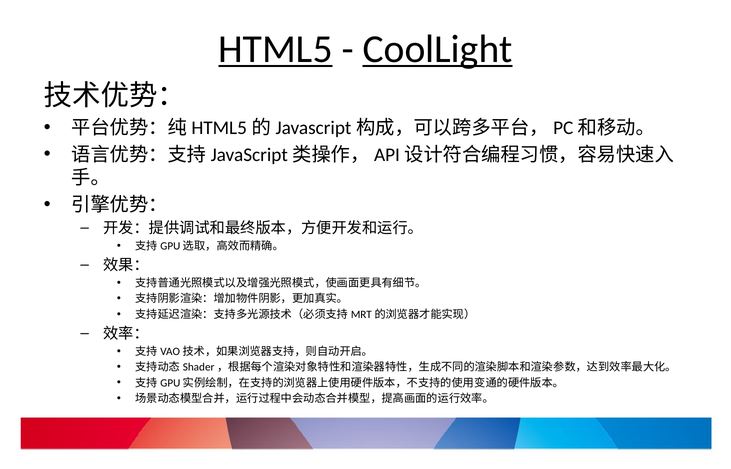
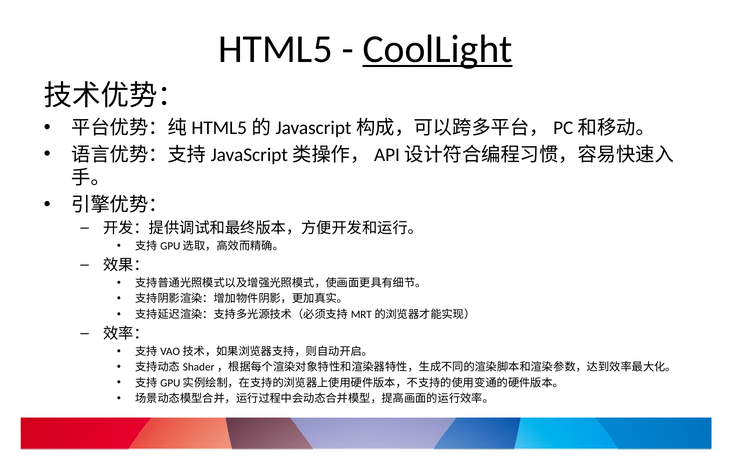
HTML5 underline: present -> none (275, 49)
